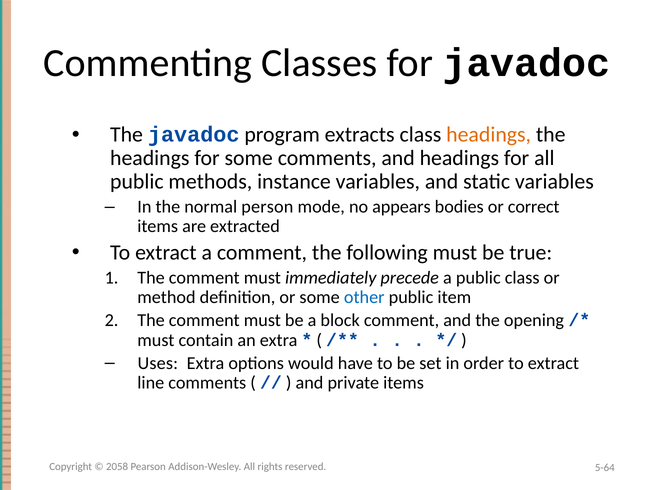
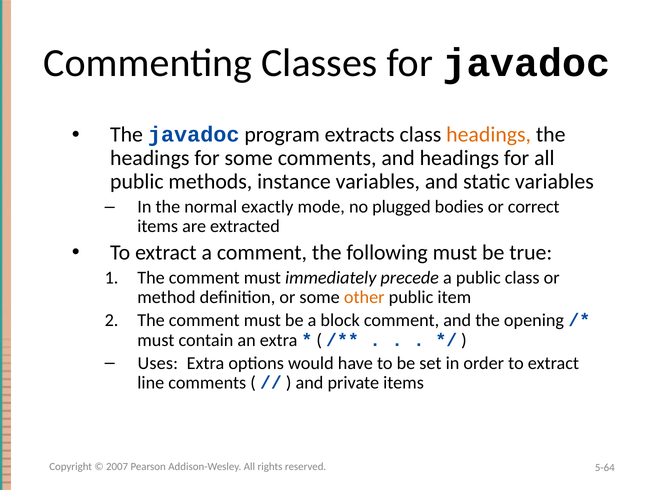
person: person -> exactly (267, 207)
appears: appears -> plugged (401, 207)
other colour: blue -> orange (364, 297)
2058: 2058 -> 2007 (117, 467)
